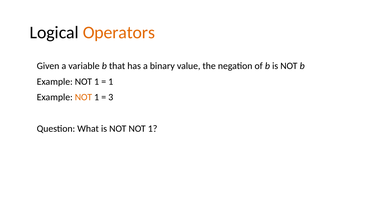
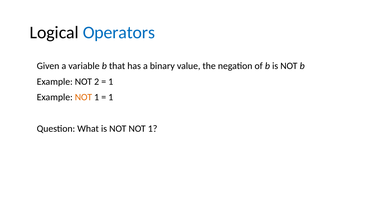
Operators colour: orange -> blue (119, 33)
1: 1 -> 2 (97, 82)
3: 3 -> 1 (111, 97)
